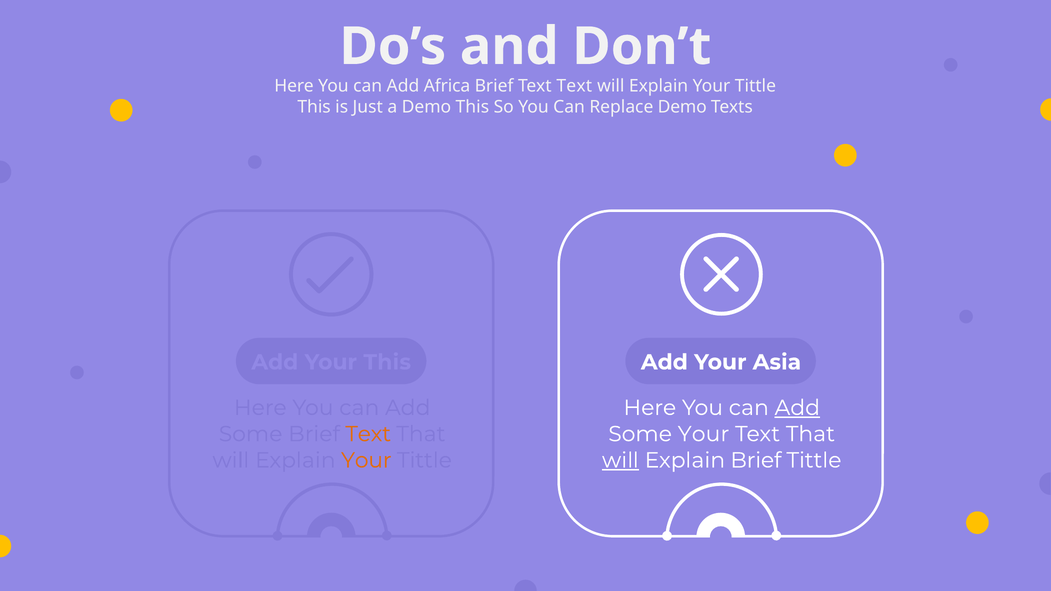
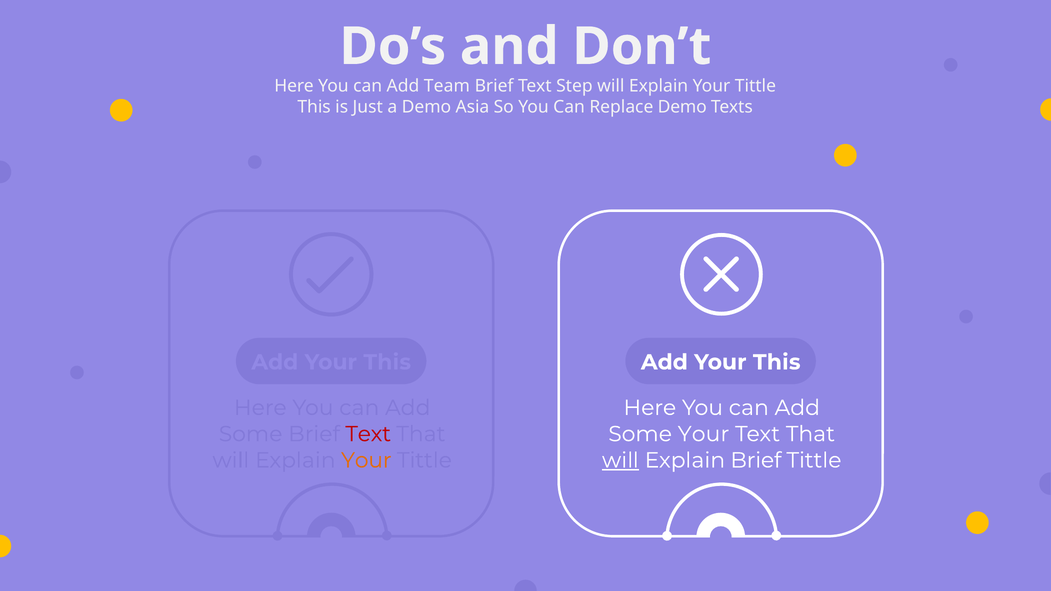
Africa: Africa -> Team (447, 86)
Text: Text -> Step (574, 86)
Demo This: This -> Asia (472, 107)
Asia: Asia -> This (777, 362)
Add underline: present -> none (797, 408)
Text colour: orange -> red (368, 434)
